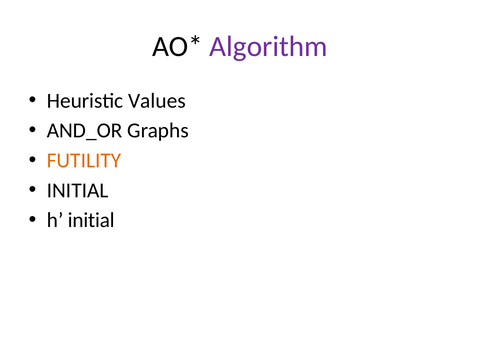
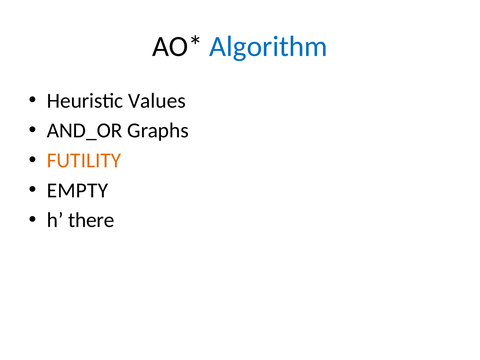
Algorithm colour: purple -> blue (269, 46)
INITIAL: INITIAL -> EMPTY (78, 190)
h initial: initial -> there (91, 220)
